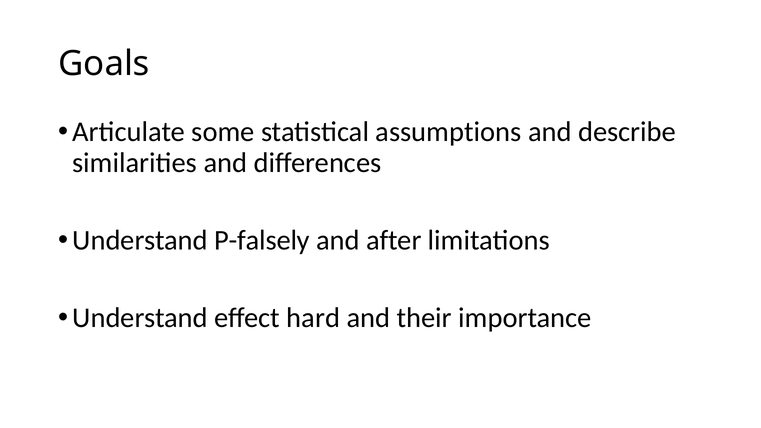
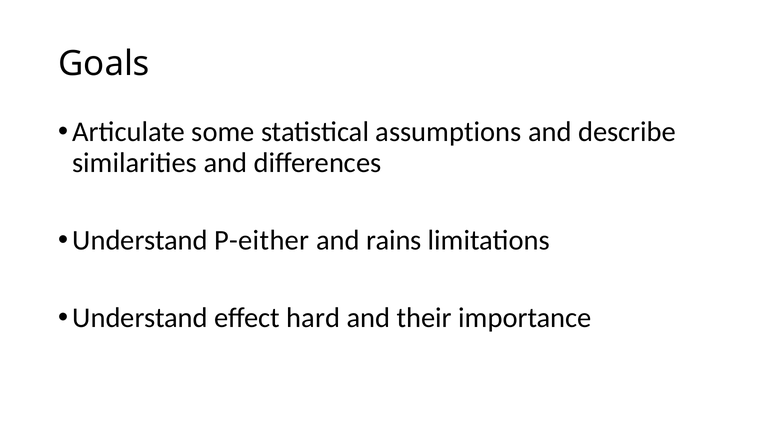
P-falsely: P-falsely -> P-either (262, 240)
after: after -> rains (394, 240)
